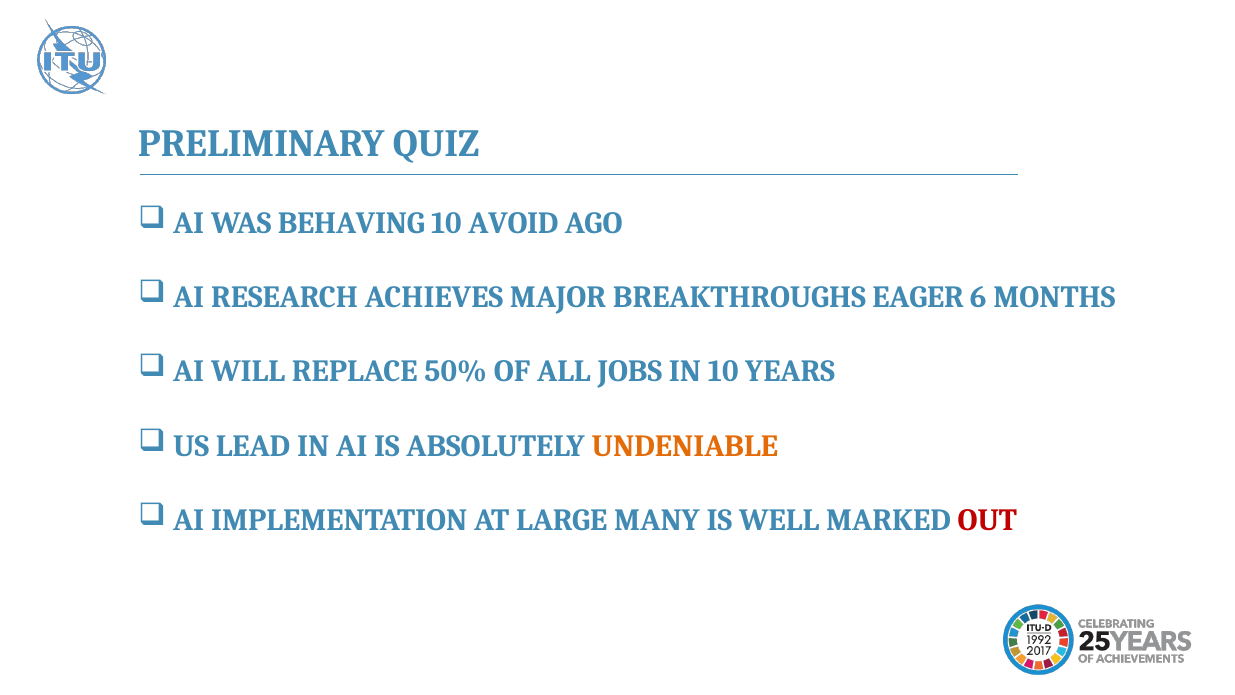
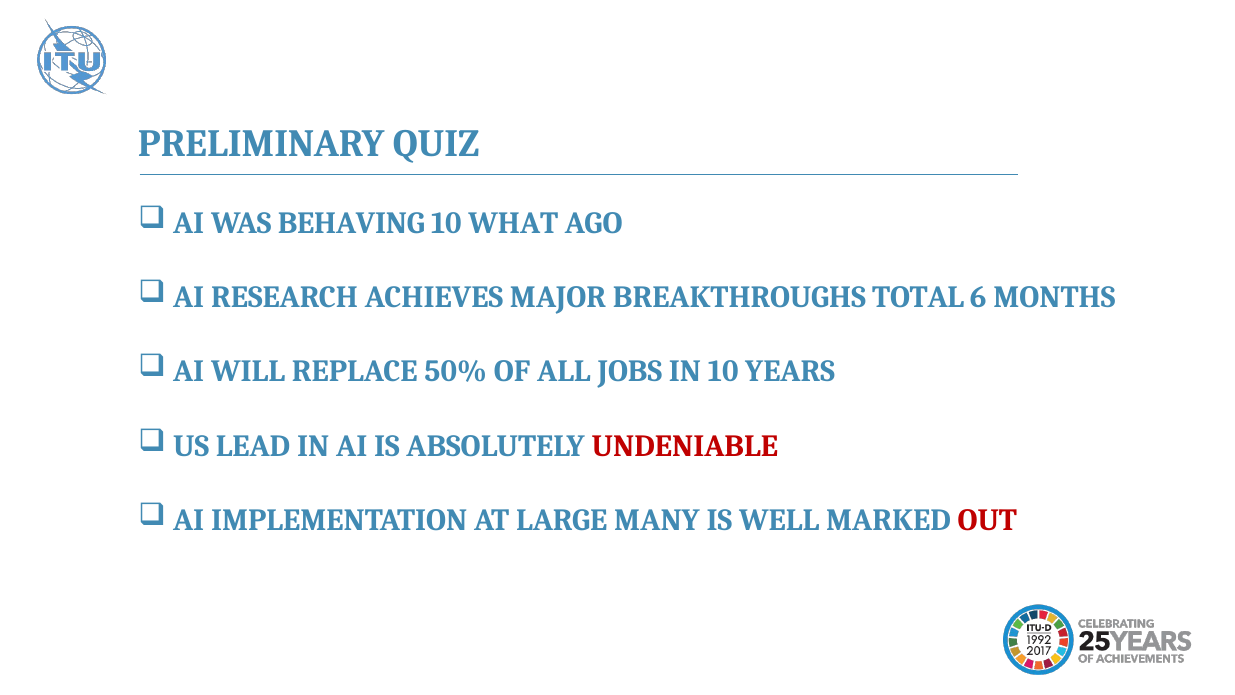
AVOID: AVOID -> WHAT (513, 223)
EAGER: EAGER -> TOTAL (918, 298)
UNDENIABLE colour: orange -> red (685, 446)
